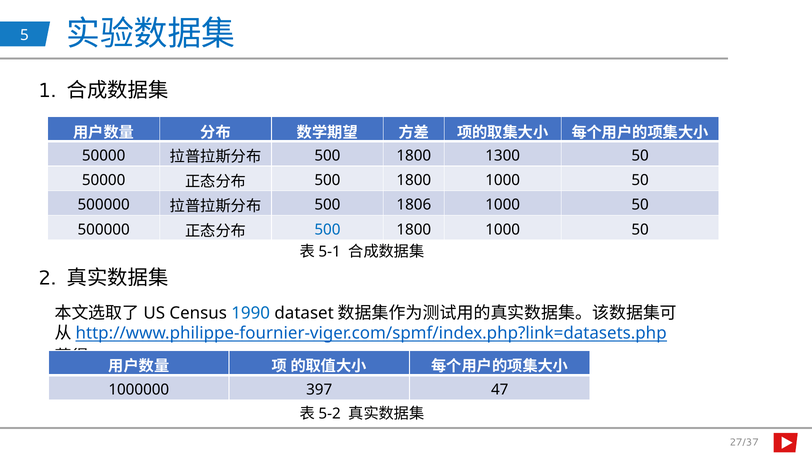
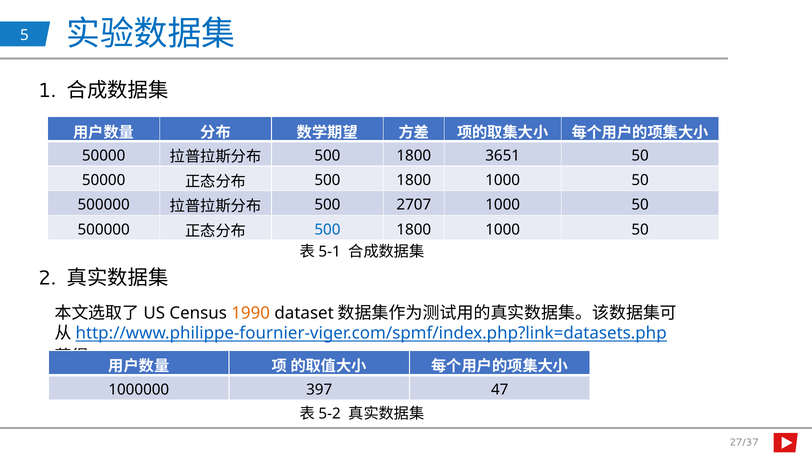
1300: 1300 -> 3651 (503, 155)
1806: 1806 -> 2707 (414, 205)
1990 colour: blue -> orange (251, 313)
